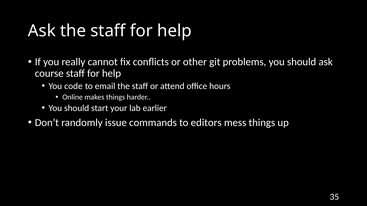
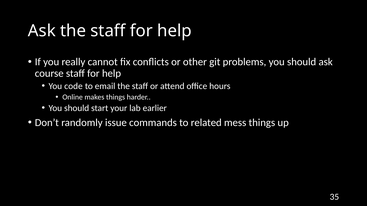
editors: editors -> related (206, 123)
